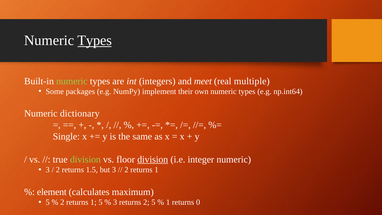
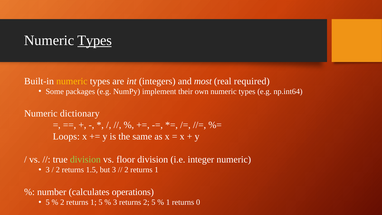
numeric colour: light green -> yellow (72, 81)
meet: meet -> most (203, 81)
multiple: multiple -> required (252, 81)
Single: Single -> Loops (66, 136)
division underline: present -> none (153, 159)
element: element -> number (52, 192)
maximum: maximum -> operations (133, 192)
